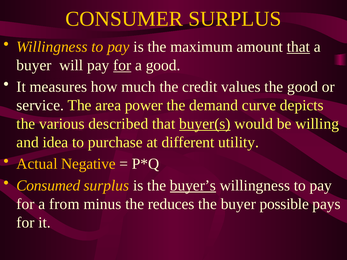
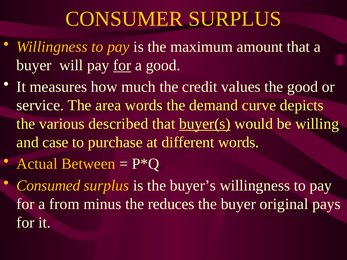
that underline: present -> none (298, 47)
area power: power -> words (144, 105)
idea: idea -> case (56, 142)
different utility: utility -> words (239, 142)
Negative: Negative -> Between (88, 164)
buyer’s underline: present -> none (193, 186)
possible: possible -> original (284, 204)
